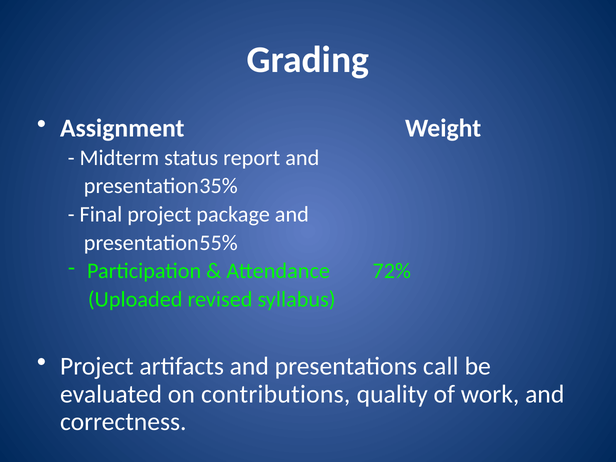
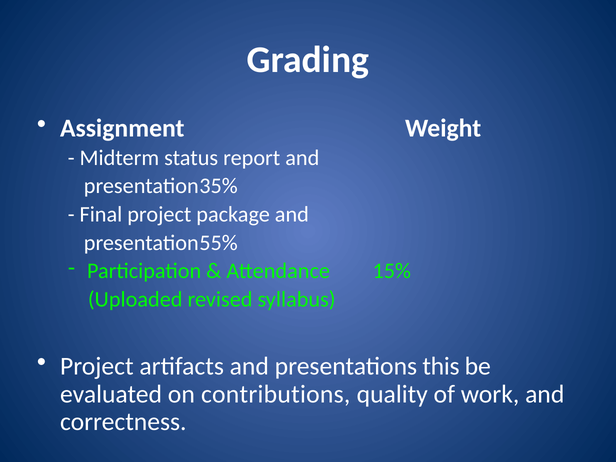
72%: 72% -> 15% (392, 271)
call: call -> this (441, 366)
